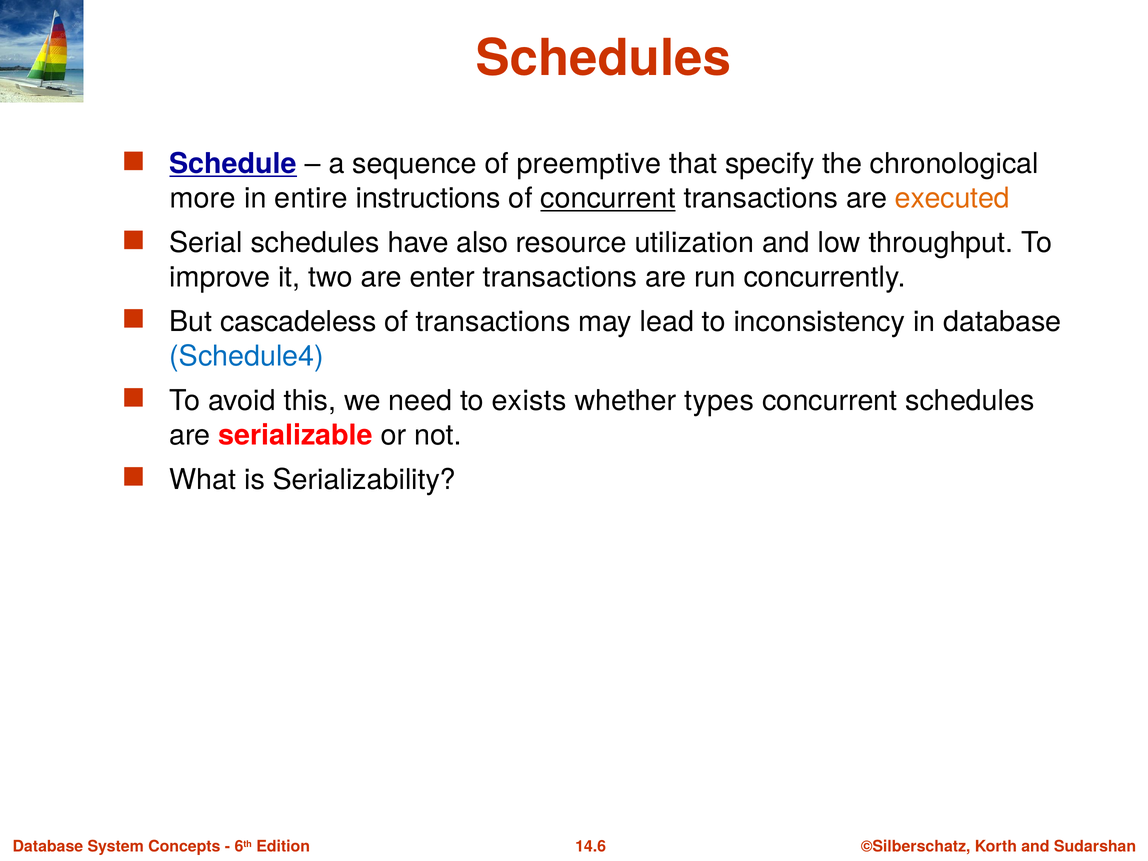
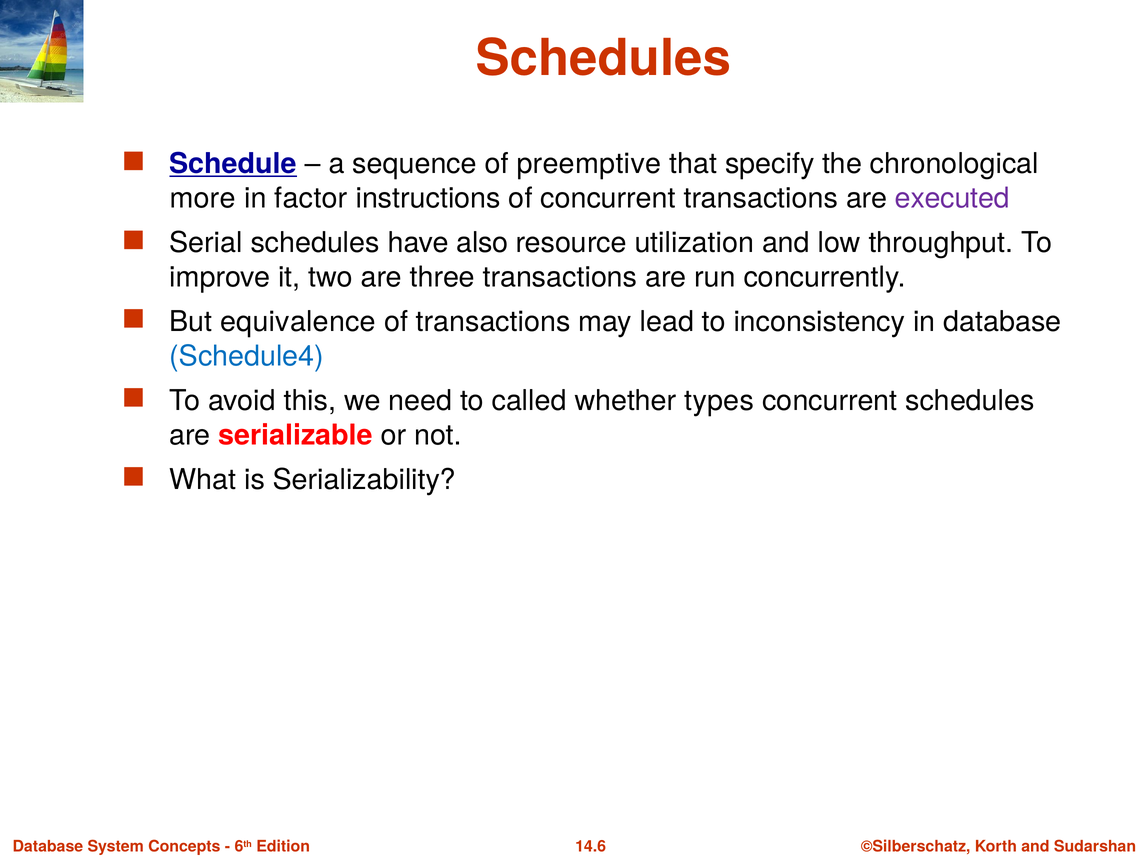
entire: entire -> factor (311, 198)
concurrent underline: present -> none (608, 198)
executed colour: orange -> purple (952, 198)
enter: enter -> three (442, 277)
cascadeless: cascadeless -> equivalence (298, 322)
exists: exists -> called (529, 401)
